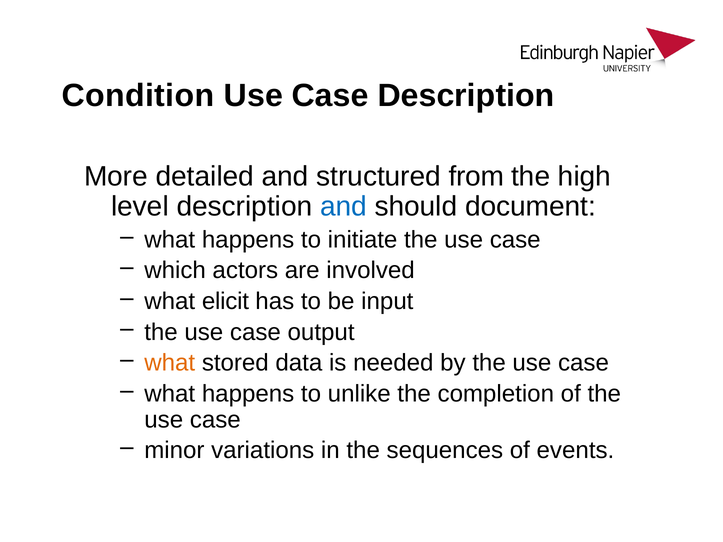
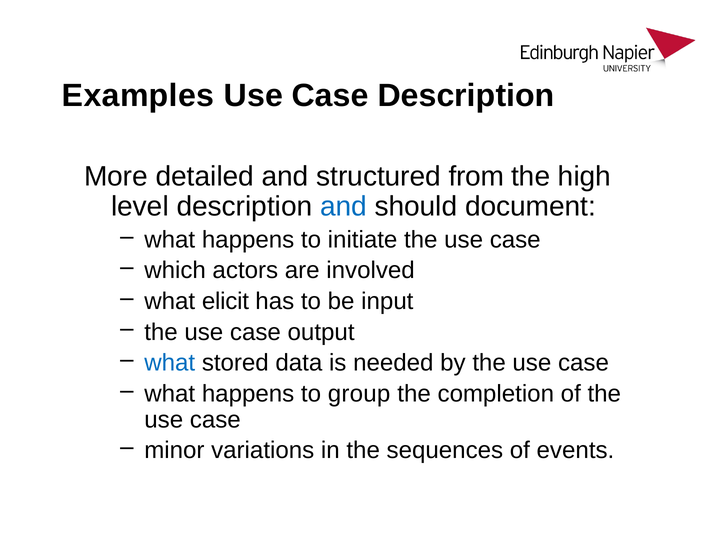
Condition: Condition -> Examples (138, 96)
what colour: orange -> blue (170, 363)
unlike: unlike -> group (359, 394)
